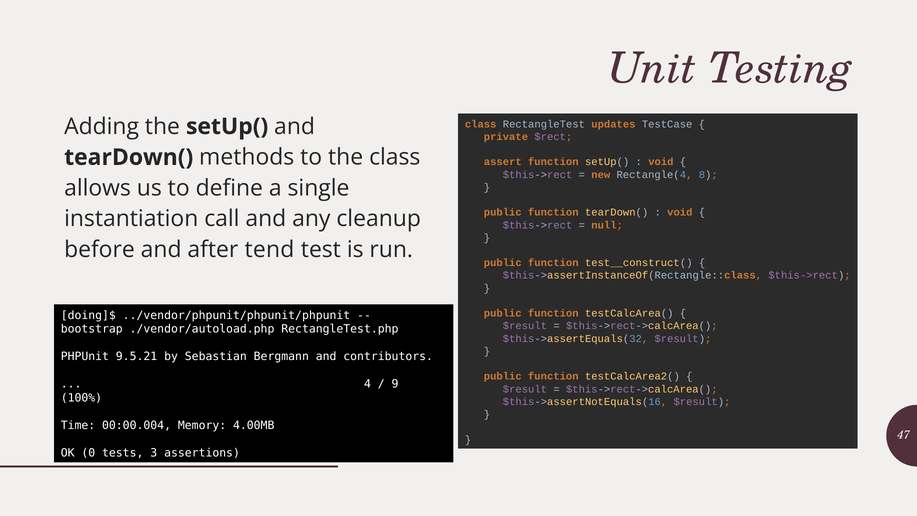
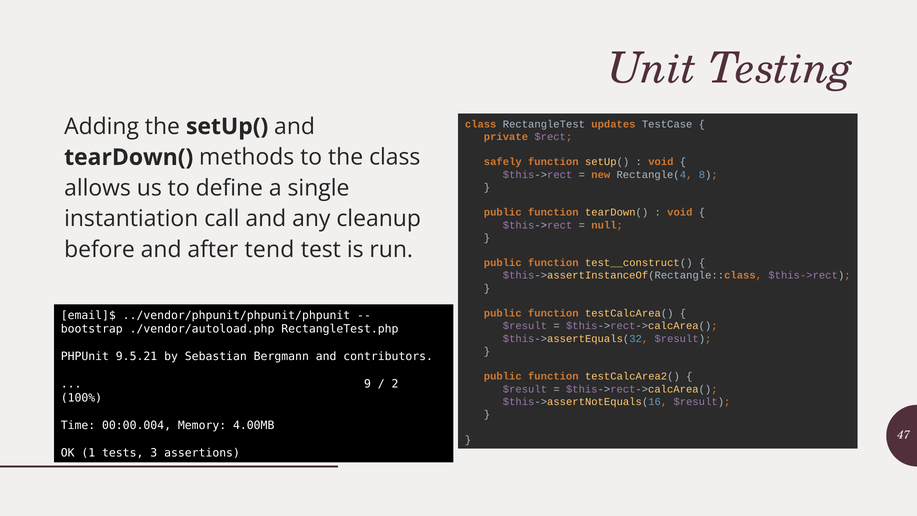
assert: assert -> safely (503, 162)
doing]$: doing]$ -> email]$ (88, 315)
4: 4 -> 9 (368, 384)
9: 9 -> 2 (395, 384)
0: 0 -> 1 (88, 453)
